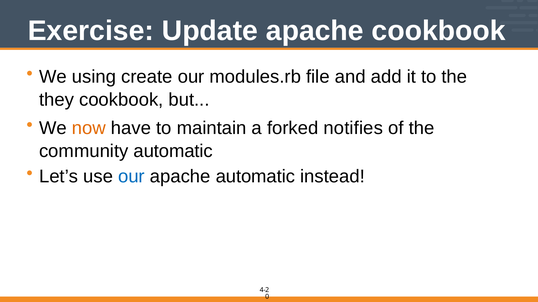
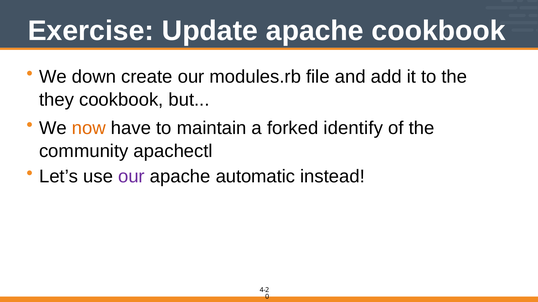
using: using -> down (94, 77)
notifies: notifies -> identify (353, 128)
community automatic: automatic -> apachectl (173, 151)
our colour: blue -> purple (131, 177)
